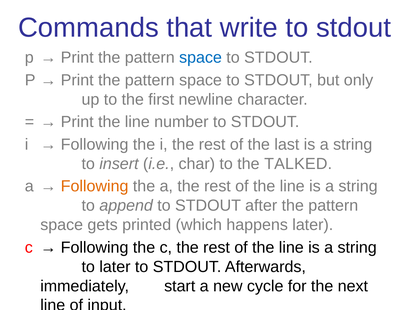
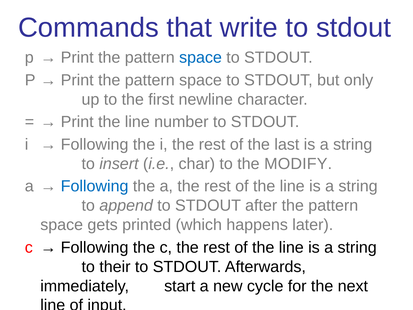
TALKED: TALKED -> MODIFY (298, 164)
Following colour: orange -> blue (95, 186)
to later: later -> their (115, 267)
